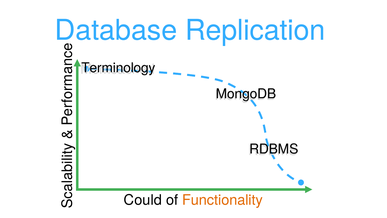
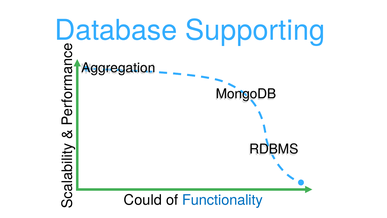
Replication: Replication -> Supporting (255, 30)
Terminology: Terminology -> Aggregation (118, 68)
Functionality colour: orange -> blue (223, 200)
